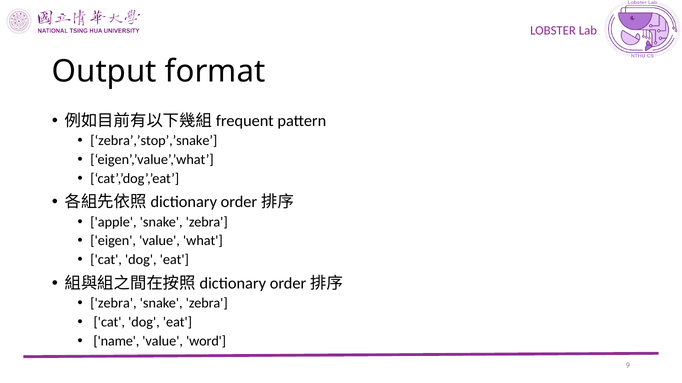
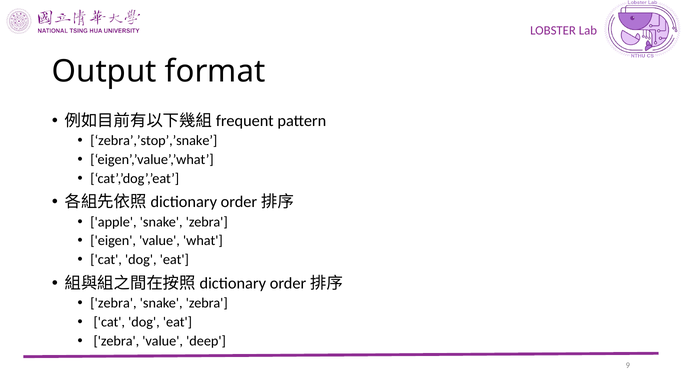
name: name -> zebra (116, 341)
word: word -> deep (206, 341)
